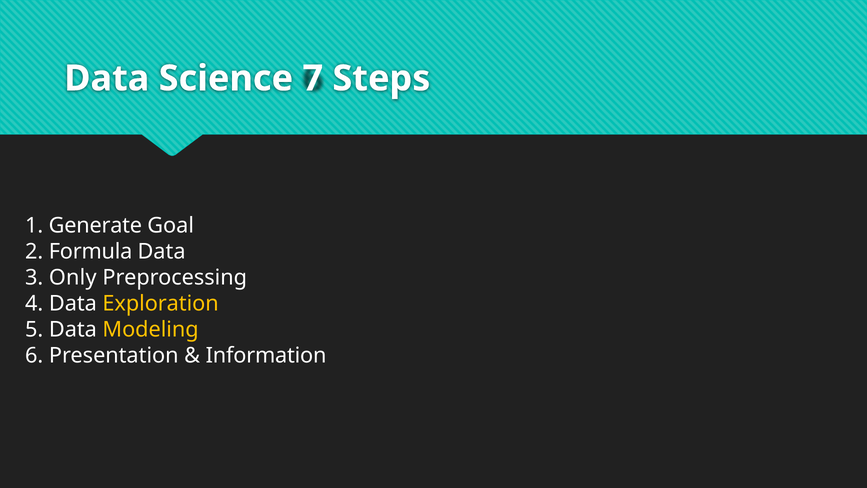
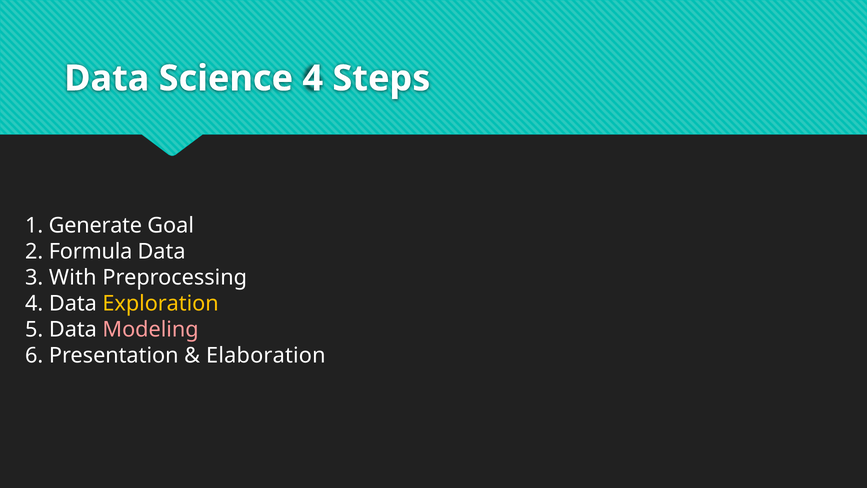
Science 7: 7 -> 4 (313, 78)
Only: Only -> With (73, 277)
Modeling colour: yellow -> pink (151, 329)
Information: Information -> Elaboration (266, 355)
